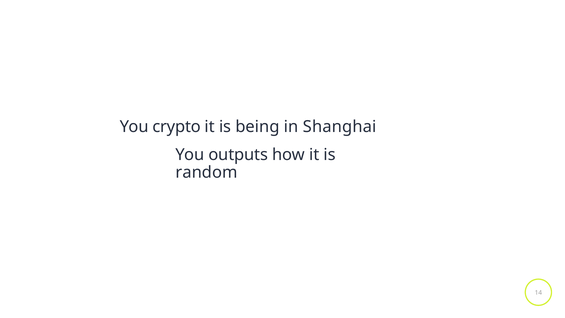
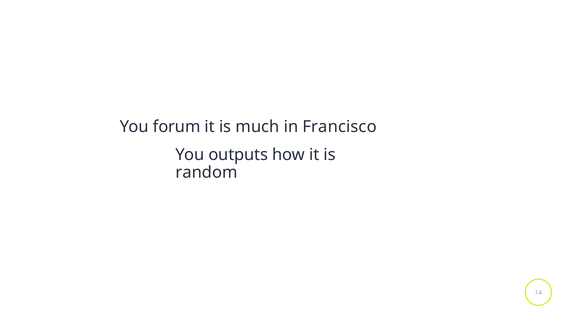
crypto: crypto -> forum (177, 126)
being: being -> much (258, 126)
Shanghai: Shanghai -> Francisco (340, 126)
